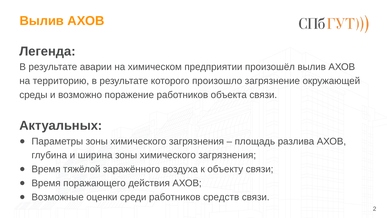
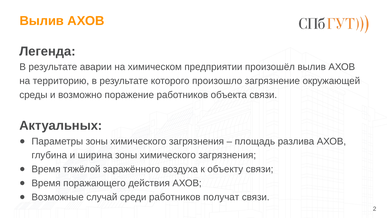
оценки: оценки -> случай (102, 197)
средств: средств -> получат (221, 197)
